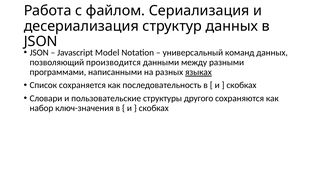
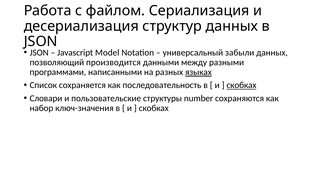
команд: команд -> забыли (240, 53)
скобках underline: none -> present (241, 85)
другого: другого -> number (199, 99)
